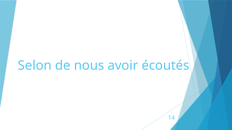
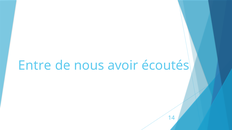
Selon: Selon -> Entre (35, 66)
